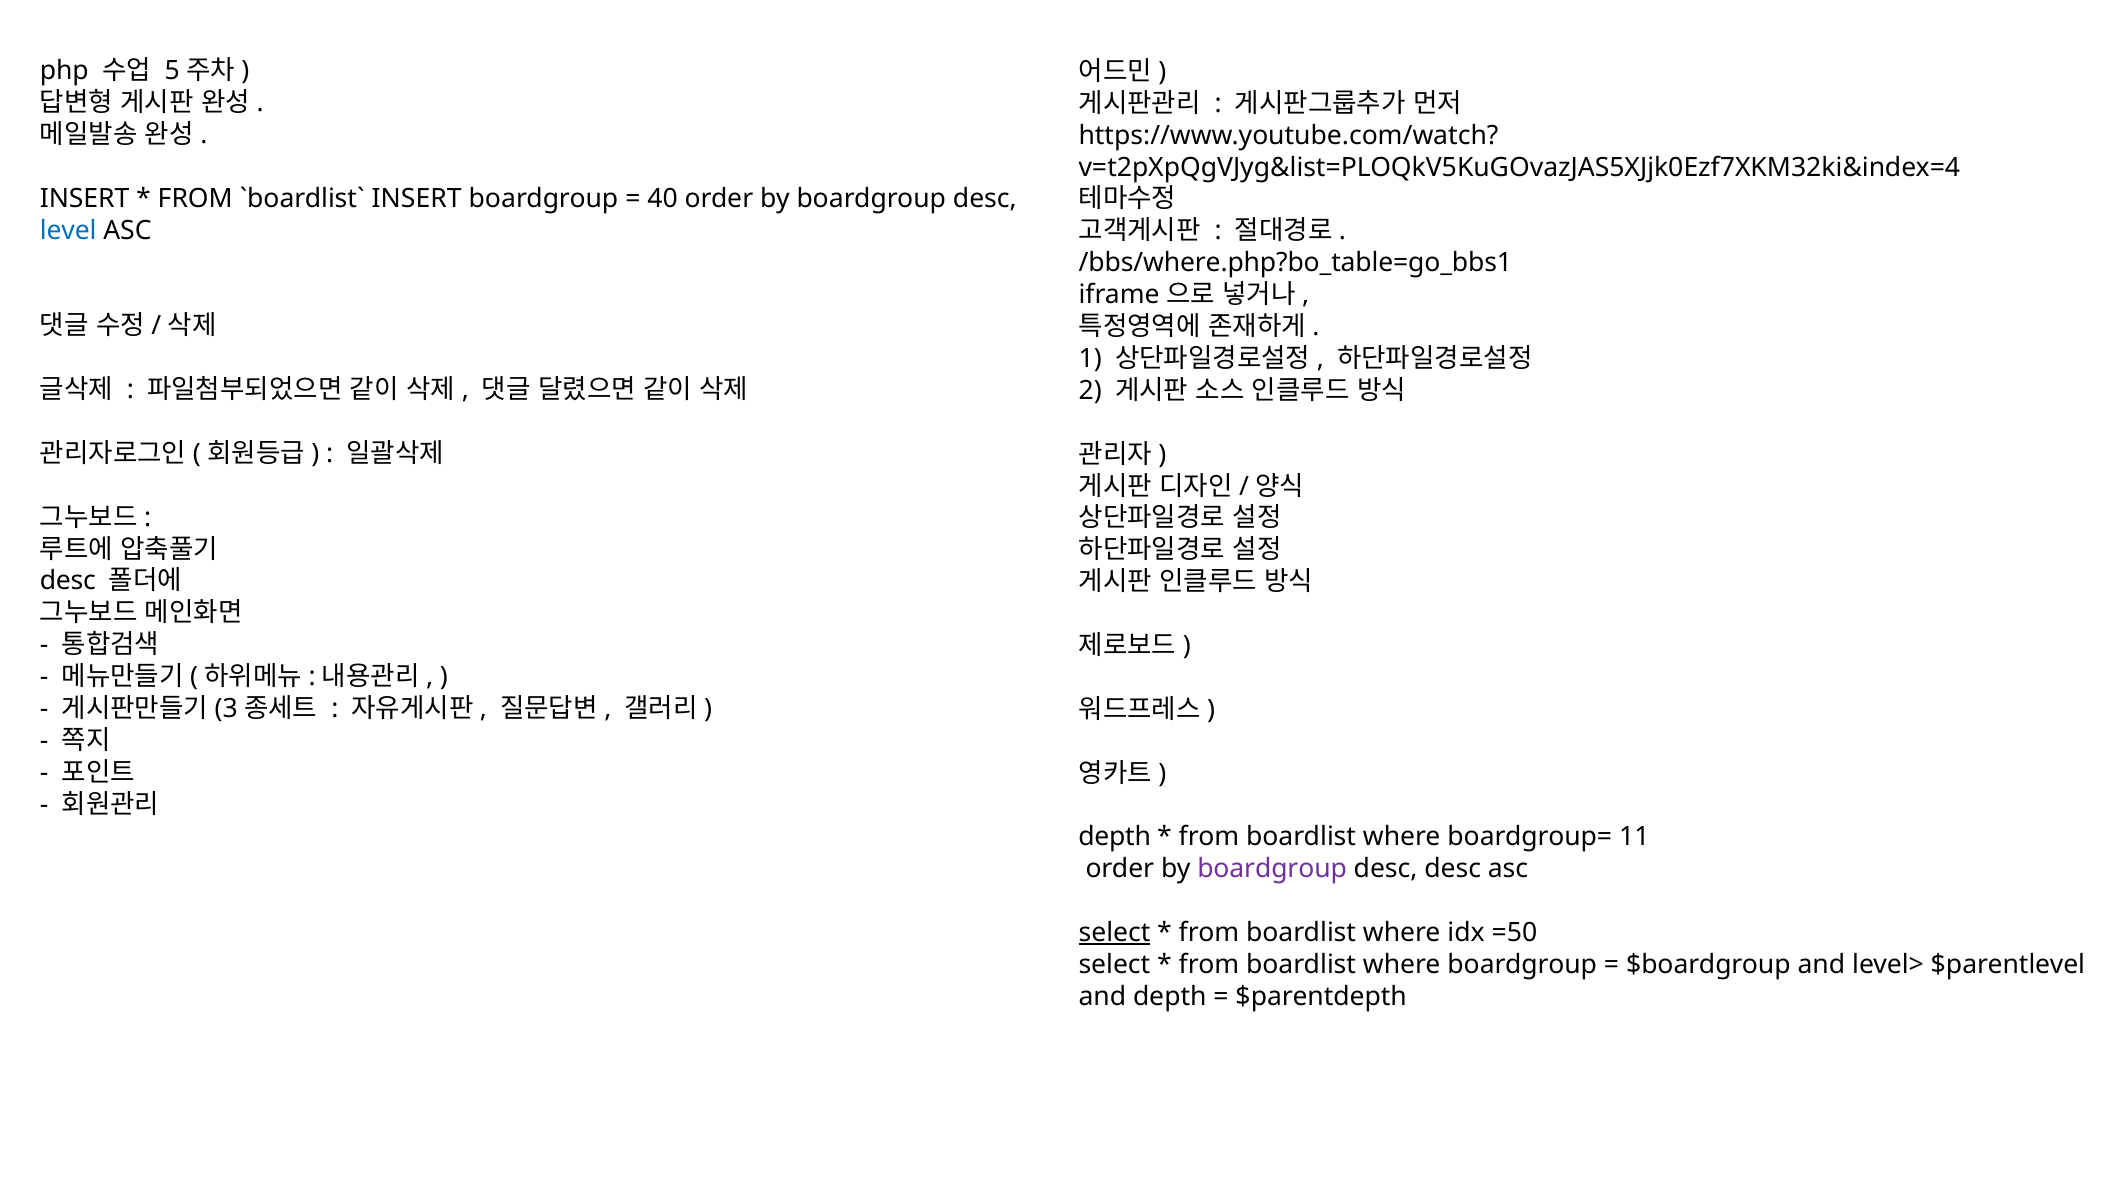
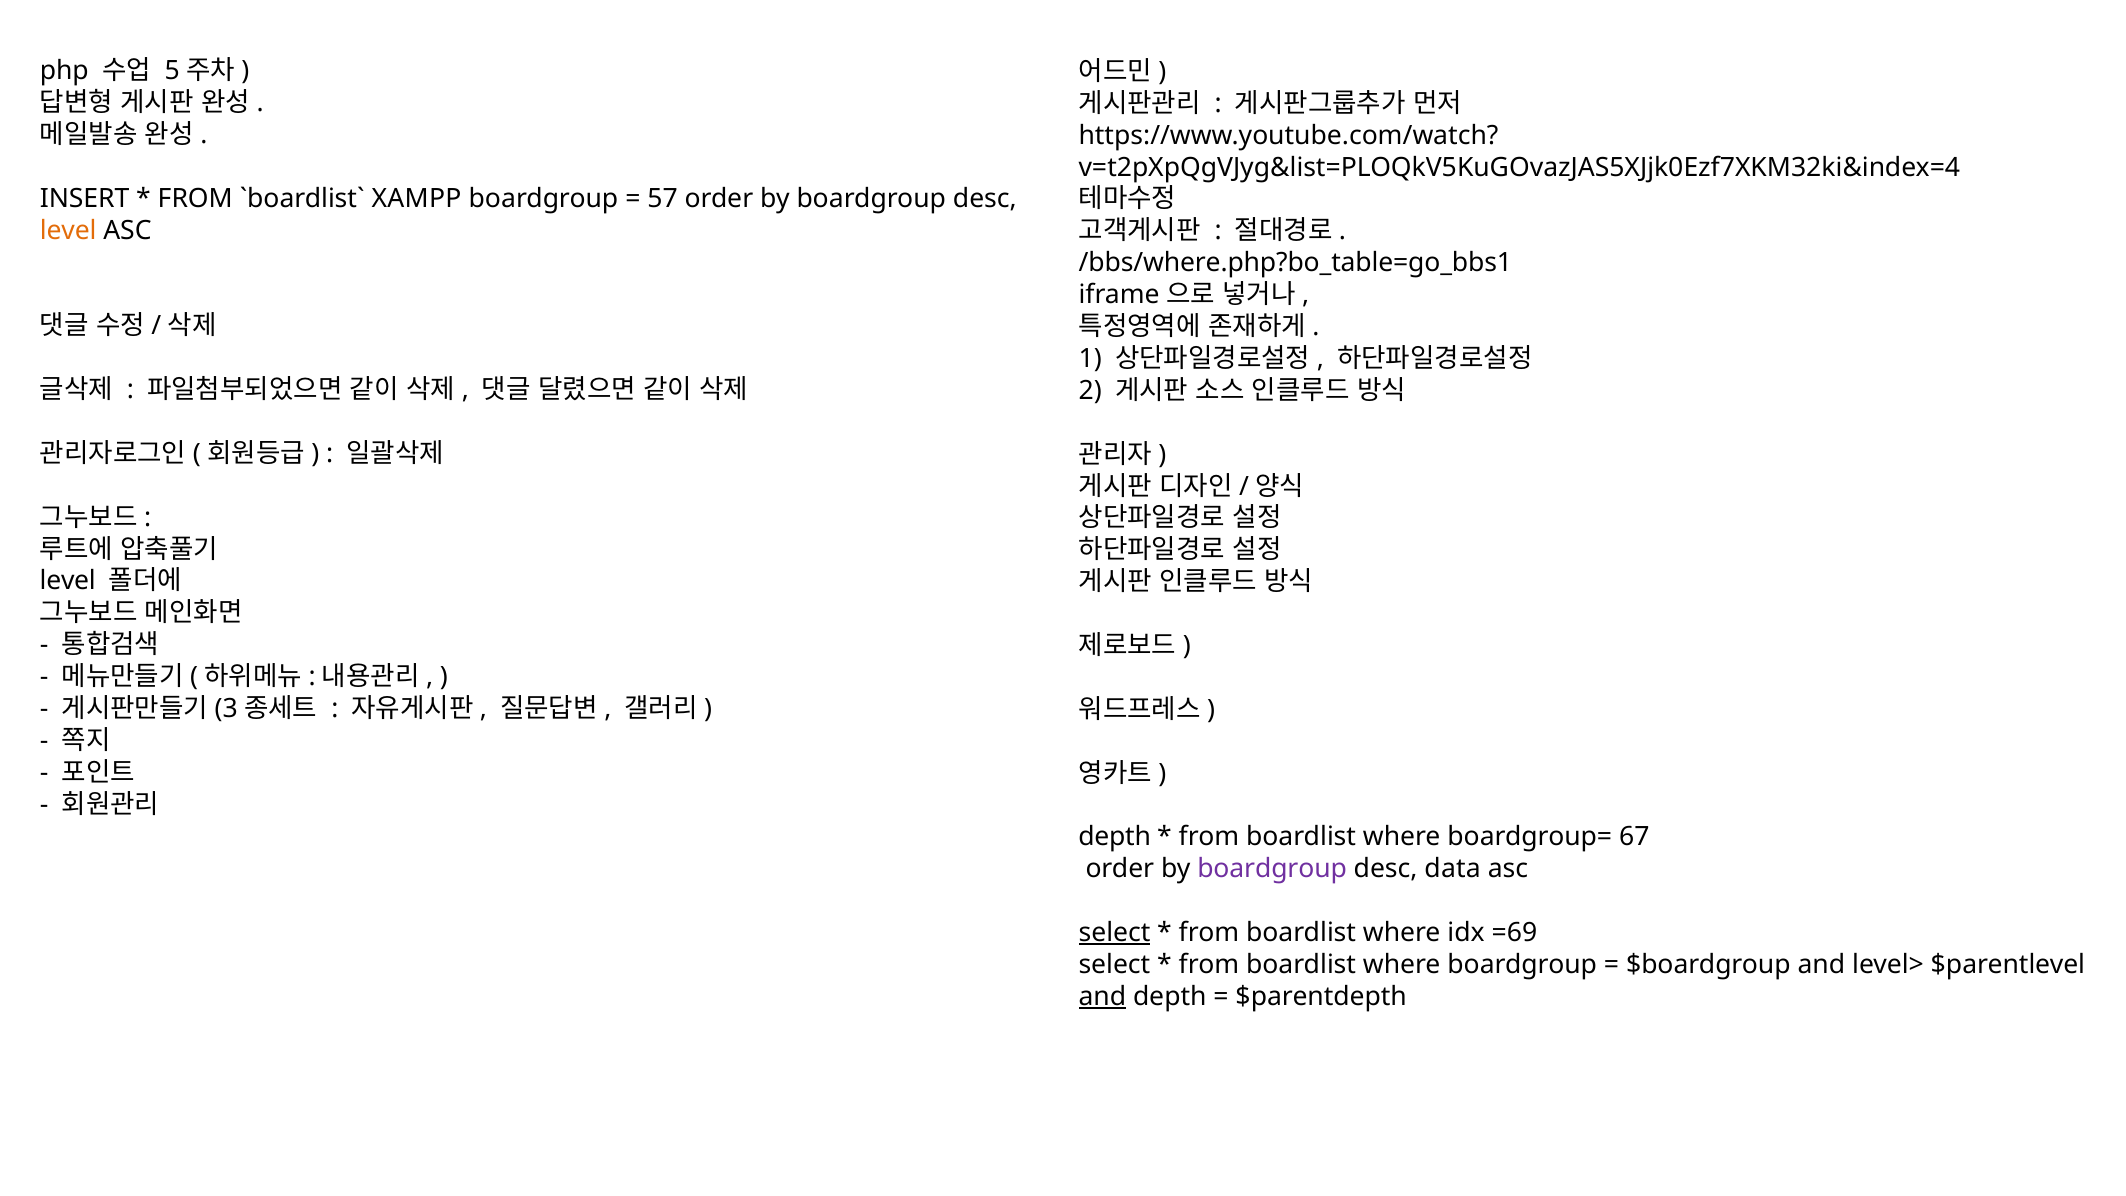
INSERT: INSERT -> XAMPP (417, 198)
40: 40 -> 57 (663, 198)
level colour: blue -> orange (68, 230)
desc: desc -> level (68, 581)
11: 11 -> 67 (1634, 837)
desc desc: desc -> data (1453, 869)
=50: =50 -> =69 (1514, 933)
and underline: none -> present (1102, 996)
